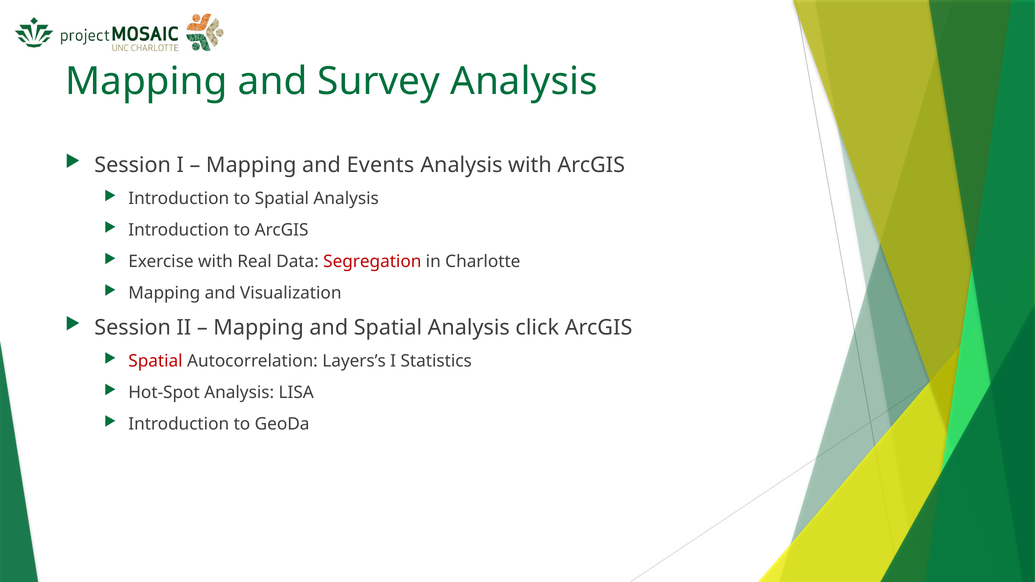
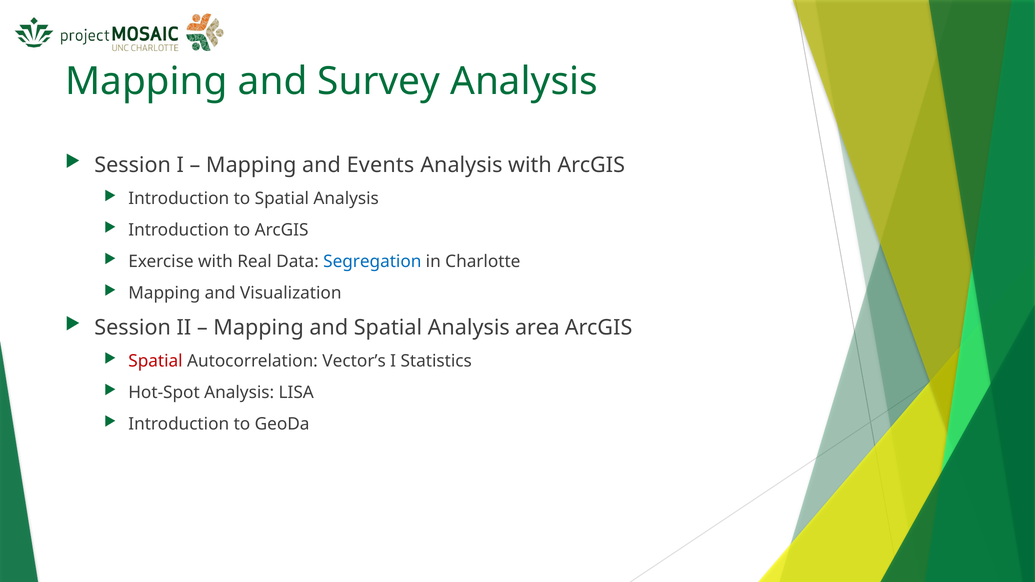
Segregation colour: red -> blue (372, 262)
click: click -> area (537, 327)
Layers’s: Layers’s -> Vector’s (354, 361)
